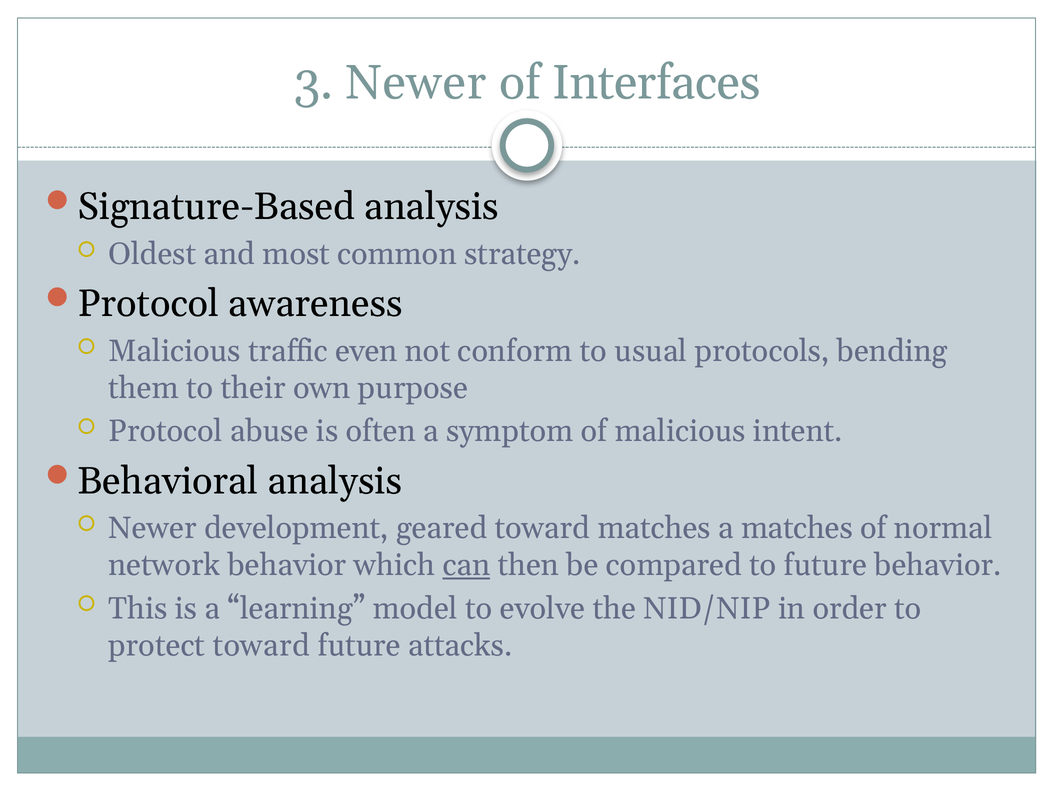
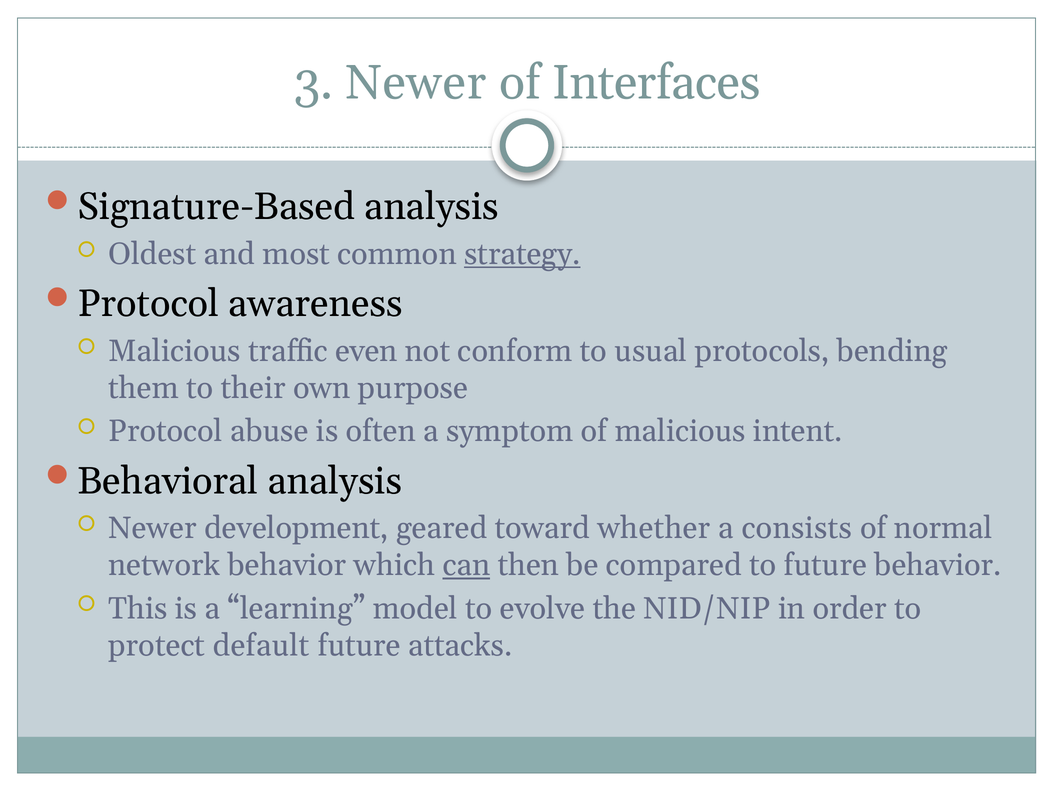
strategy underline: none -> present (522, 254)
toward matches: matches -> whether (654, 528)
a matches: matches -> consists (797, 528)
protect toward: toward -> default (261, 645)
